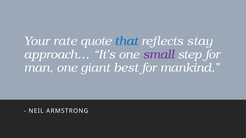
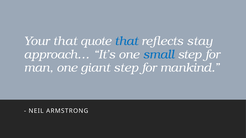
Your rate: rate -> that (65, 41)
small colour: purple -> blue (159, 55)
giant best: best -> step (126, 68)
